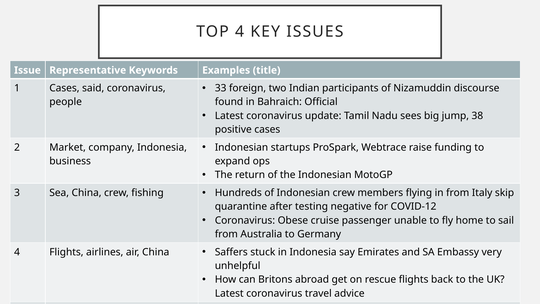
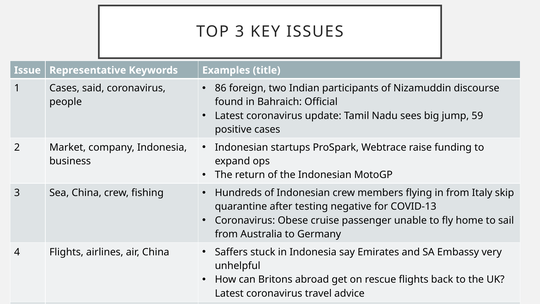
TOP 4: 4 -> 3 (240, 32)
33: 33 -> 86 (221, 88)
38: 38 -> 59 (477, 116)
COVID-12: COVID-12 -> COVID-13 (414, 206)
